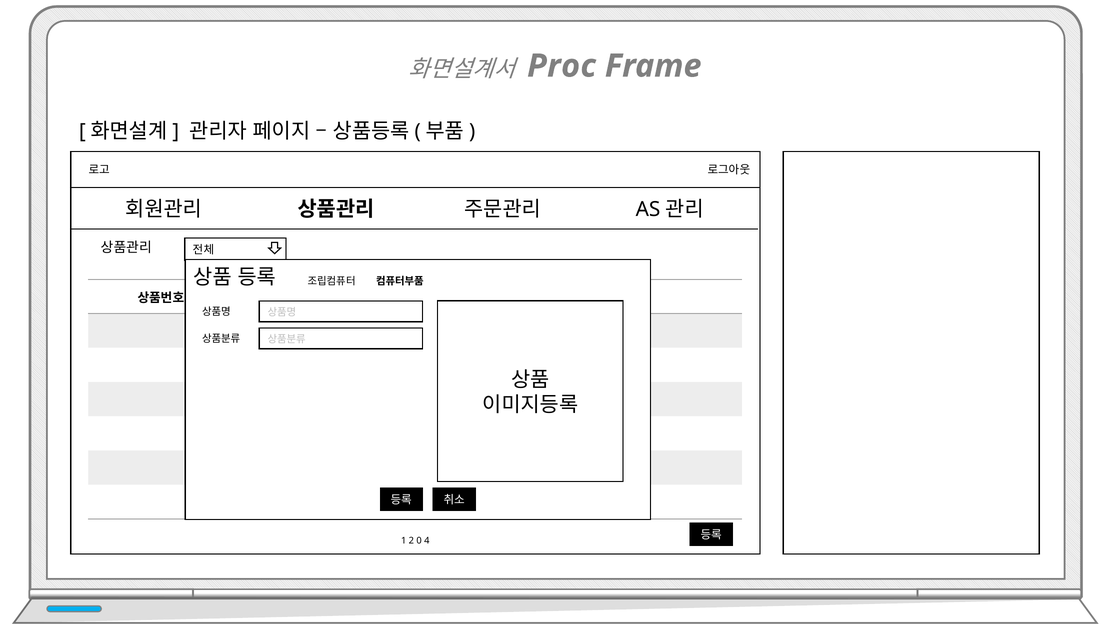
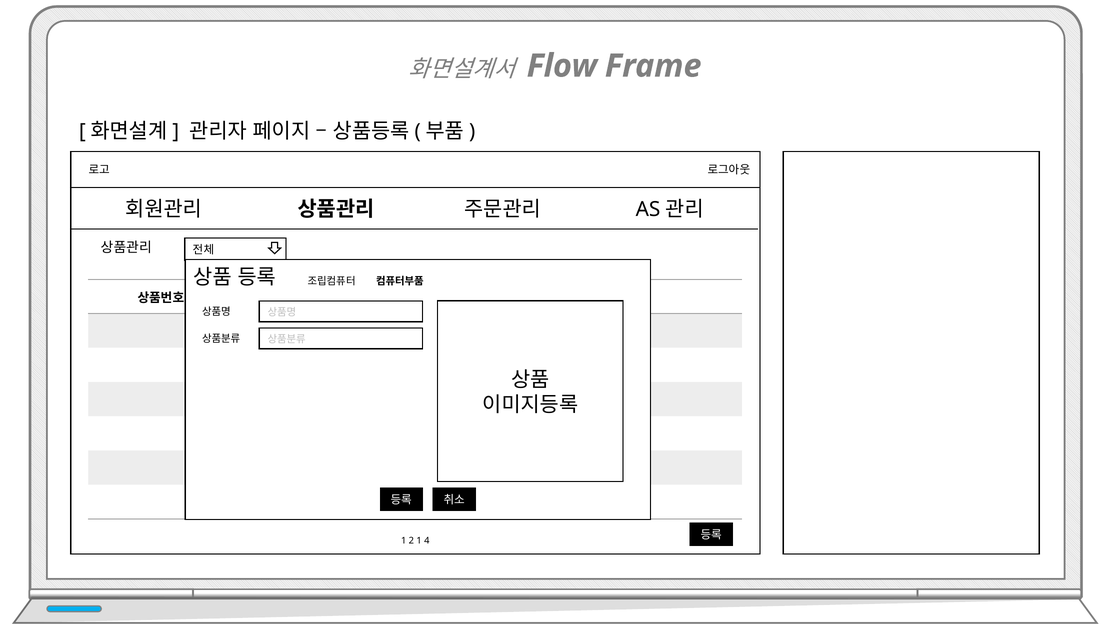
Proc: Proc -> Flow (562, 66)
2 0: 0 -> 1 (419, 541)
